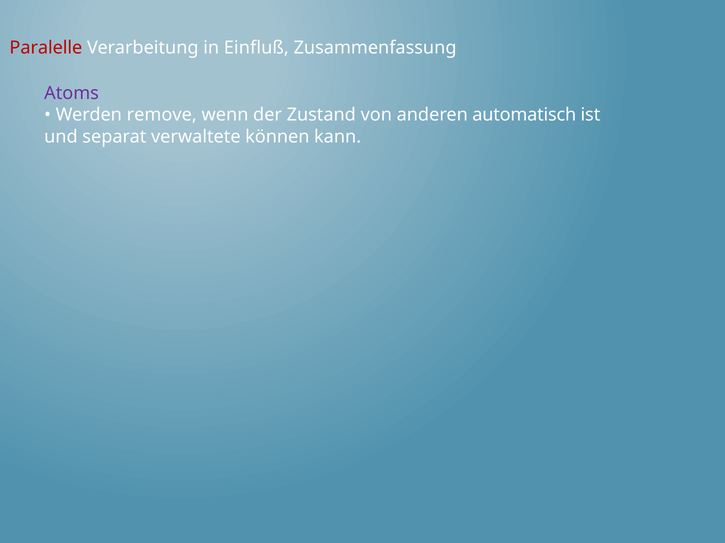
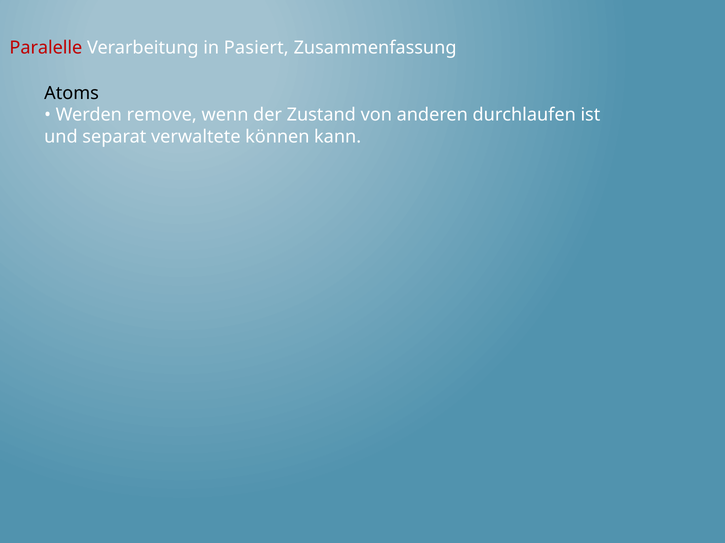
Einfluß: Einfluß -> Pasiert (256, 48)
Atoms colour: purple -> black (72, 93)
automatisch: automatisch -> durchlaufen (524, 115)
